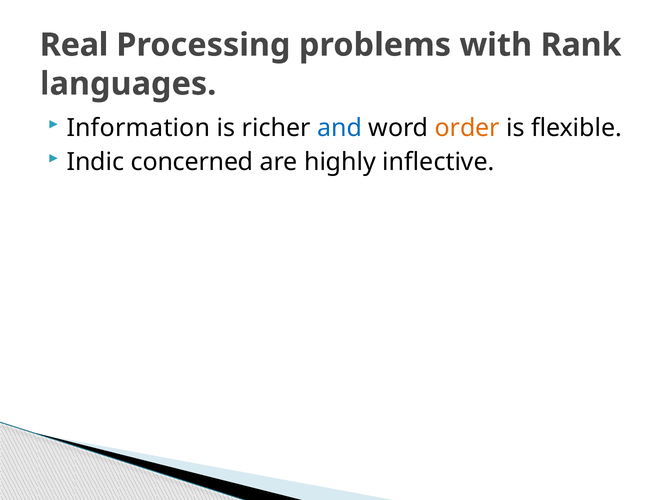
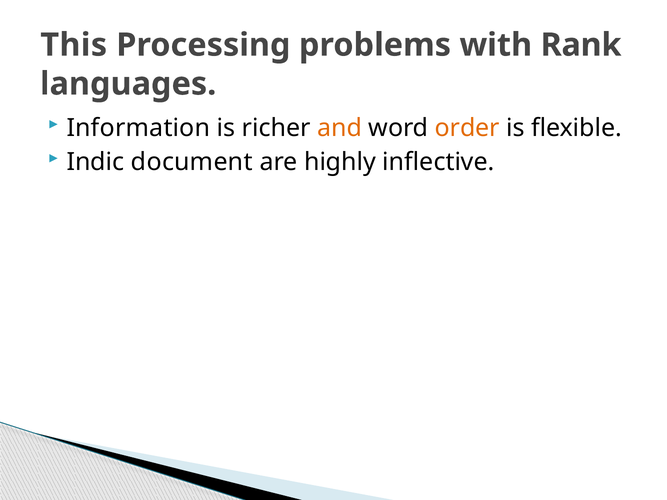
Real: Real -> This (74, 45)
and colour: blue -> orange (339, 128)
concerned: concerned -> document (192, 162)
